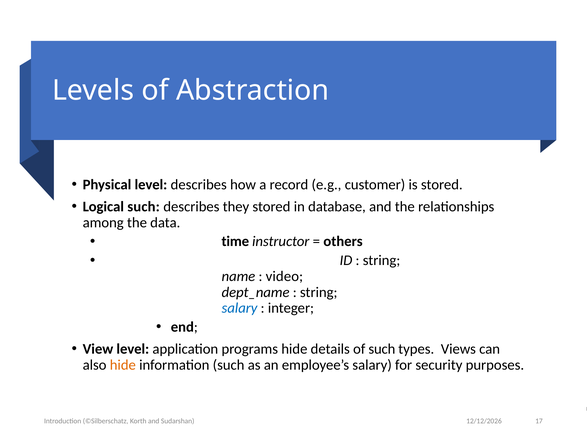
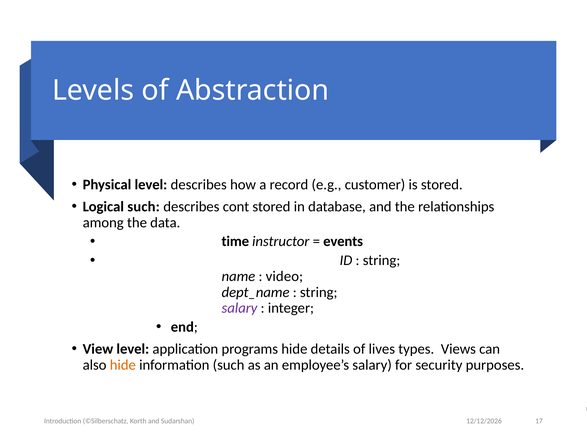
they: they -> cont (236, 206)
others: others -> events (343, 241)
salary colour: blue -> purple (240, 308)
of such: such -> lives (382, 348)
